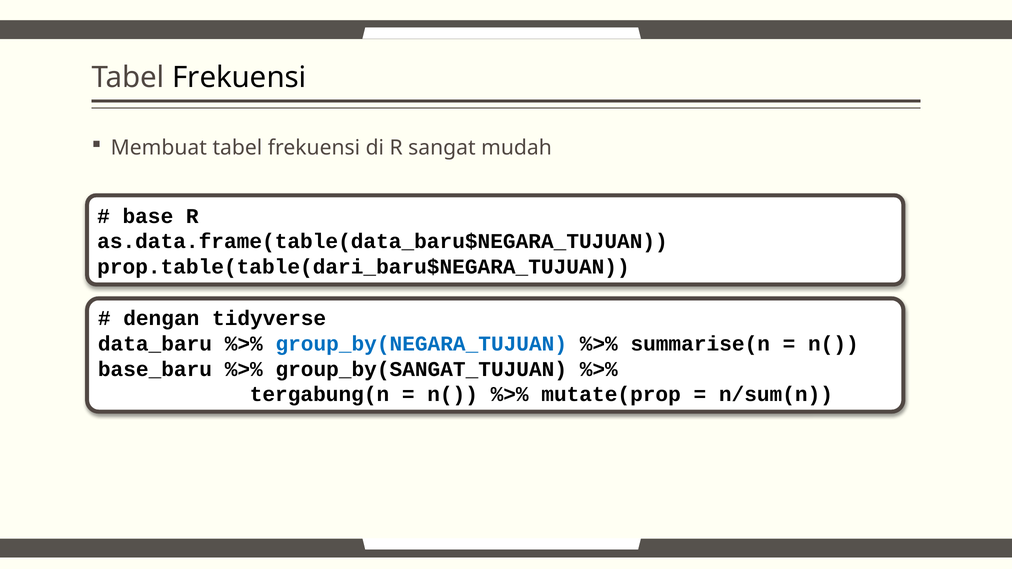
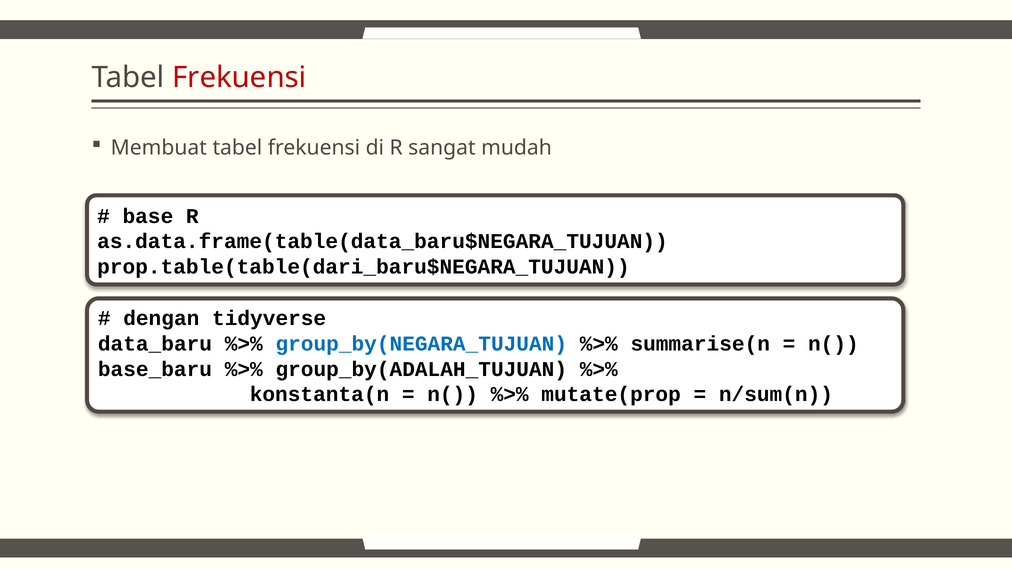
Frekuensi colour: black -> red (239, 77)
group_by(SANGAT_TUJUAN: group_by(SANGAT_TUJUAN -> group_by(ADALAH_TUJUAN (421, 369)
tergabung(n: tergabung(n -> konstanta(n (319, 395)
